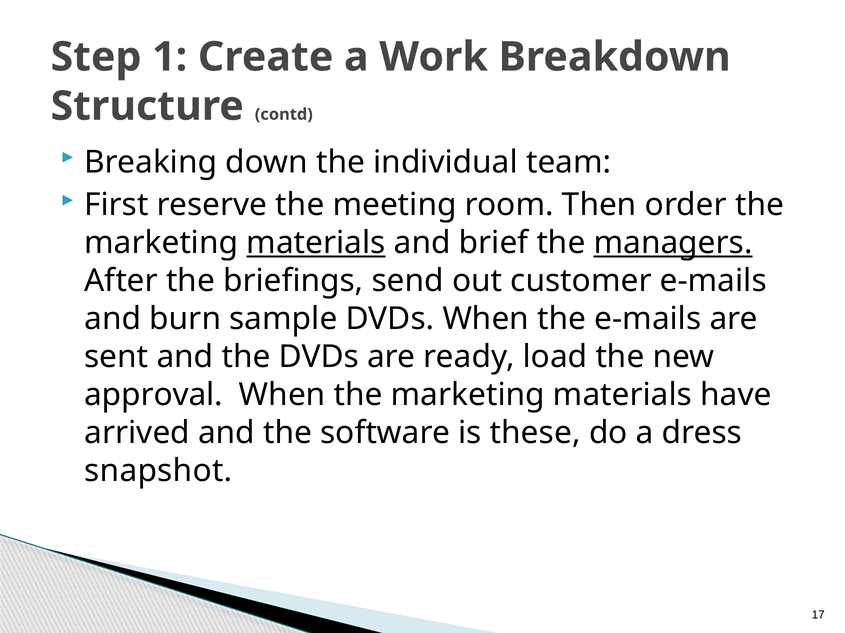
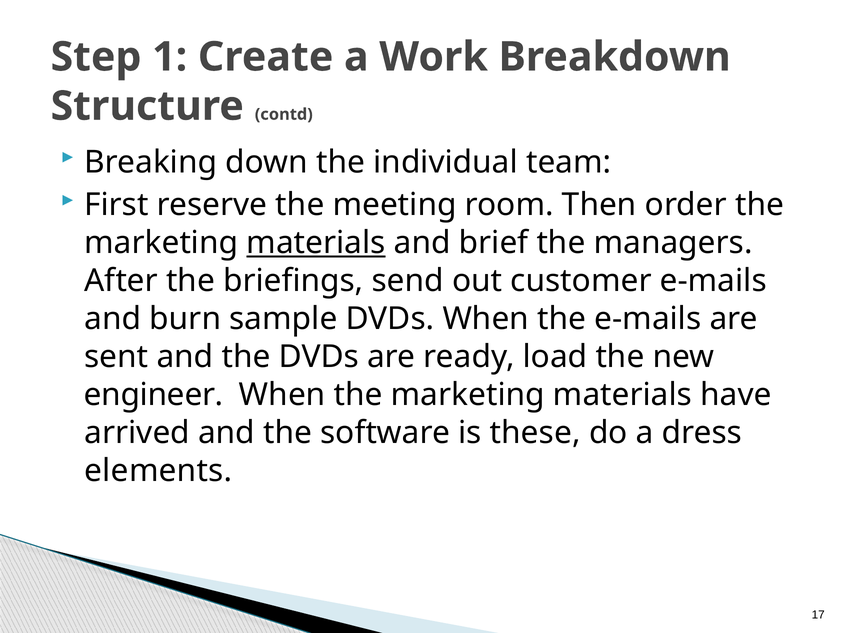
managers underline: present -> none (673, 243)
approval: approval -> engineer (154, 395)
snapshot: snapshot -> elements (158, 471)
